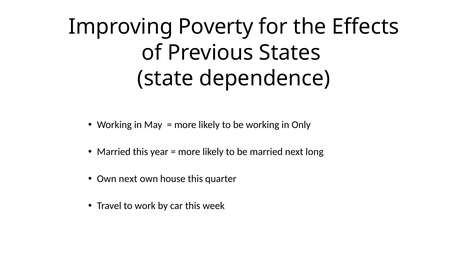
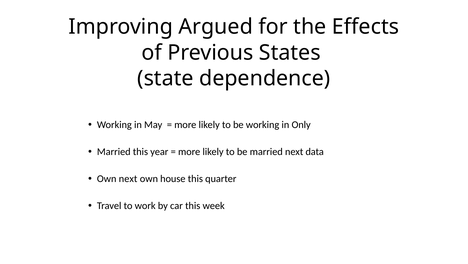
Poverty: Poverty -> Argued (216, 27)
long: long -> data (315, 151)
